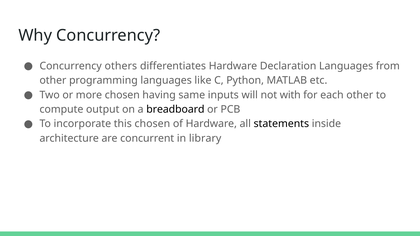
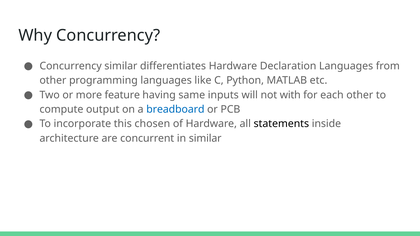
Concurrency others: others -> similar (121, 66)
more chosen: chosen -> feature (122, 95)
breadboard colour: black -> blue (175, 110)
in library: library -> similar (205, 138)
